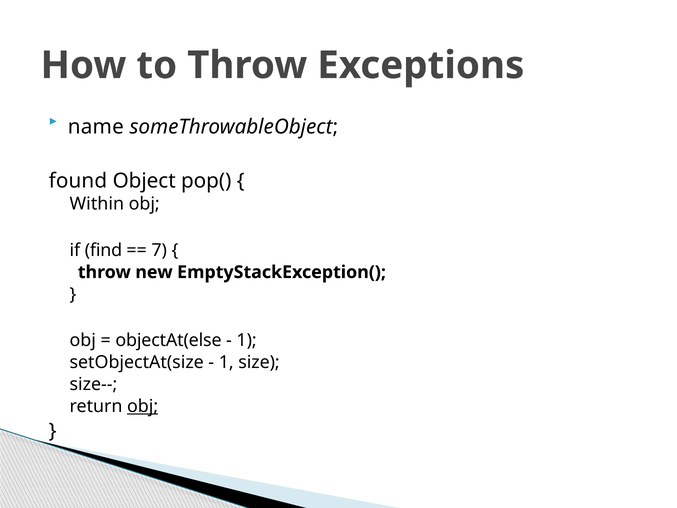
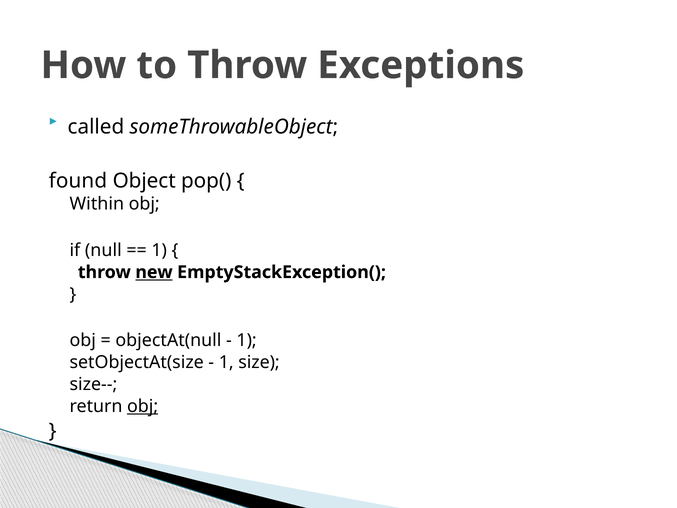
name: name -> called (96, 127)
find: find -> null (103, 250)
7: 7 -> 1 (159, 250)
new underline: none -> present (154, 272)
objectAt(else: objectAt(else -> objectAt(null (168, 340)
